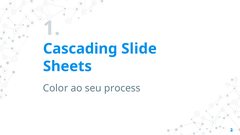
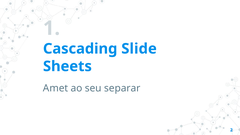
Color: Color -> Amet (56, 88)
process: process -> separar (122, 88)
